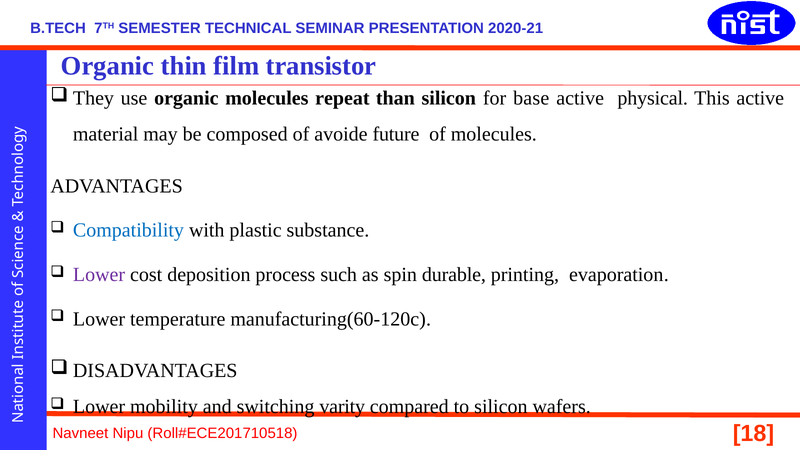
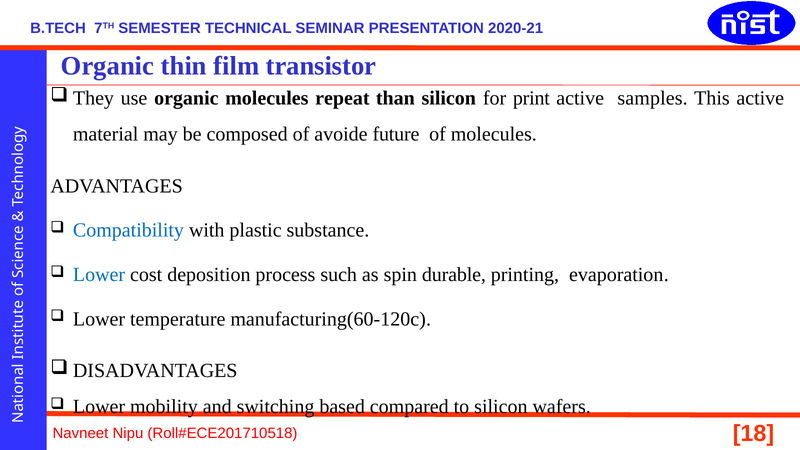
base: base -> print (531, 98)
physical: physical -> samples (653, 98)
Lower colour: purple -> blue (99, 275)
varity: varity -> based (342, 407)
